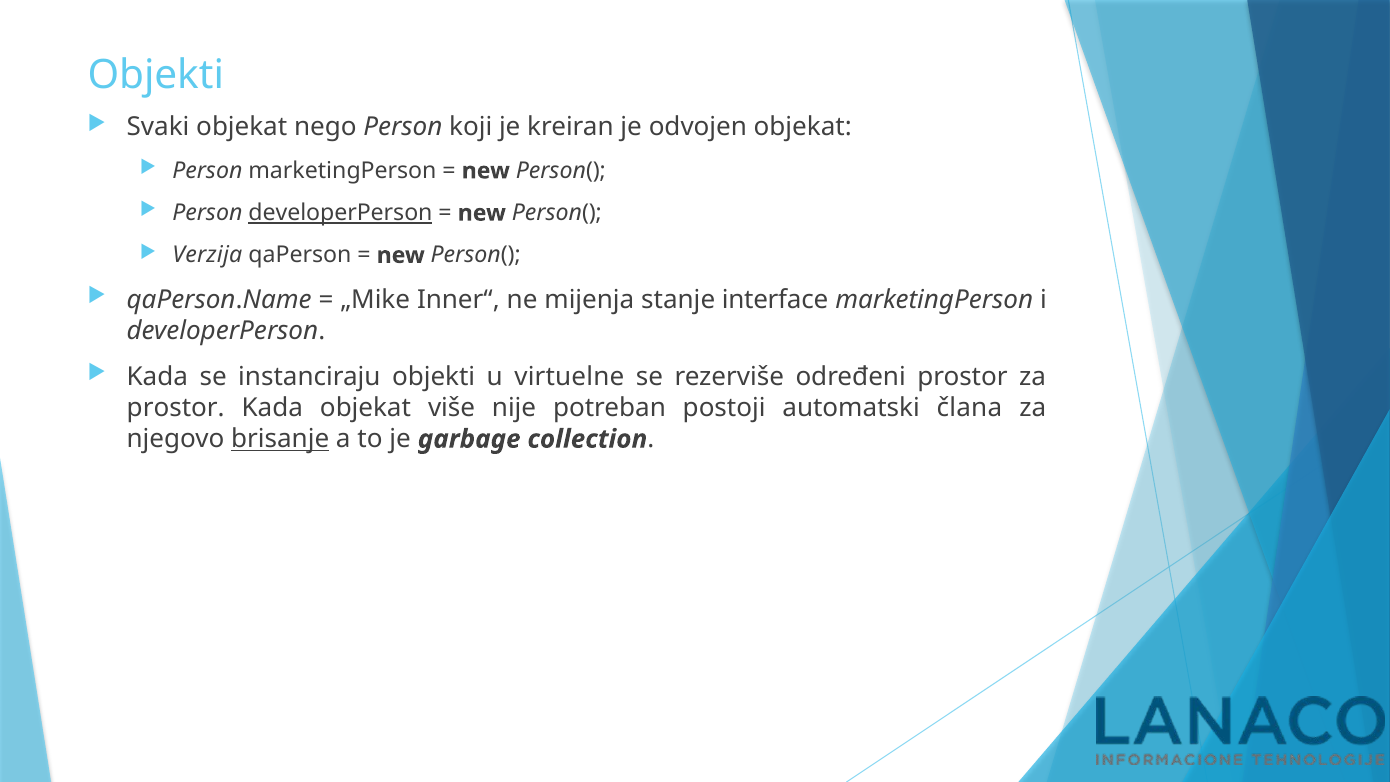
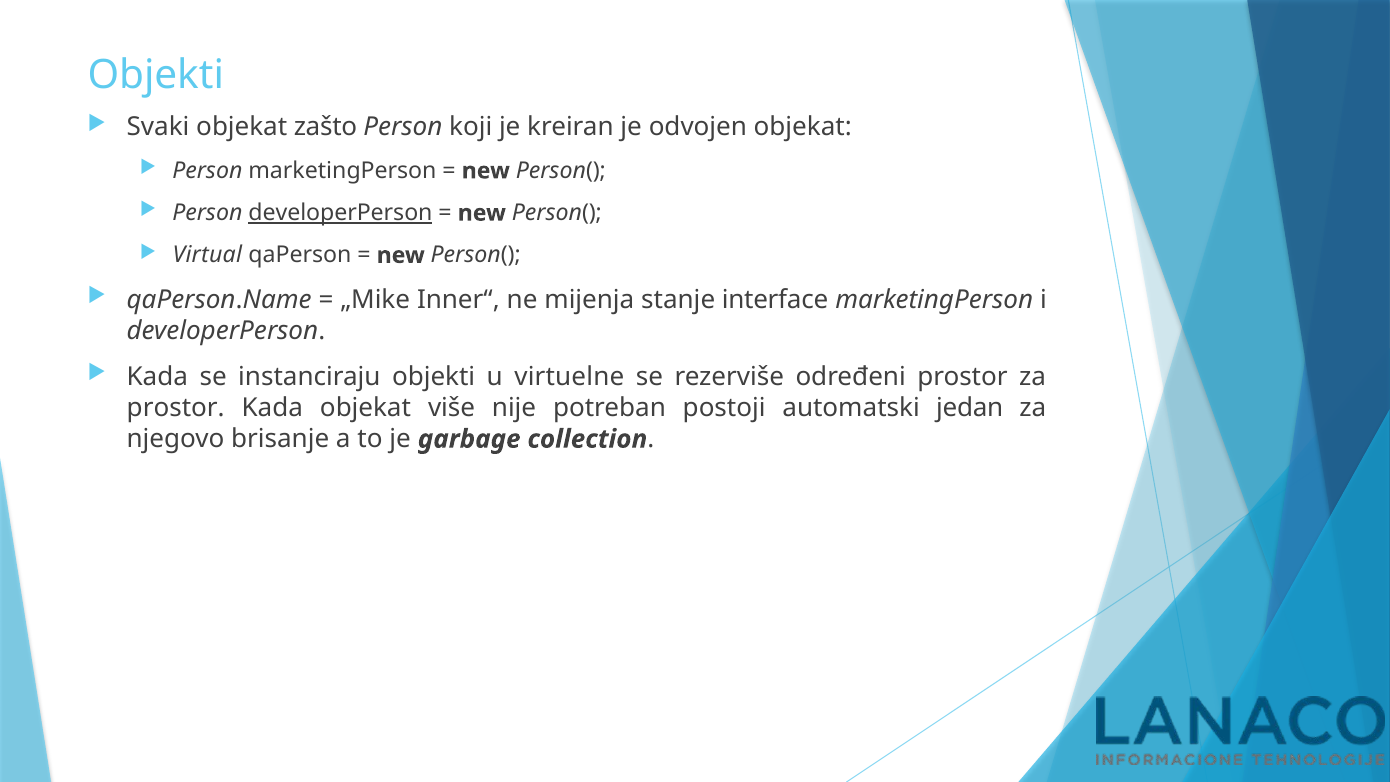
nego: nego -> zašto (326, 127)
Verzija: Verzija -> Virtual (207, 255)
člana: člana -> jedan (970, 408)
brisanje underline: present -> none (280, 439)
